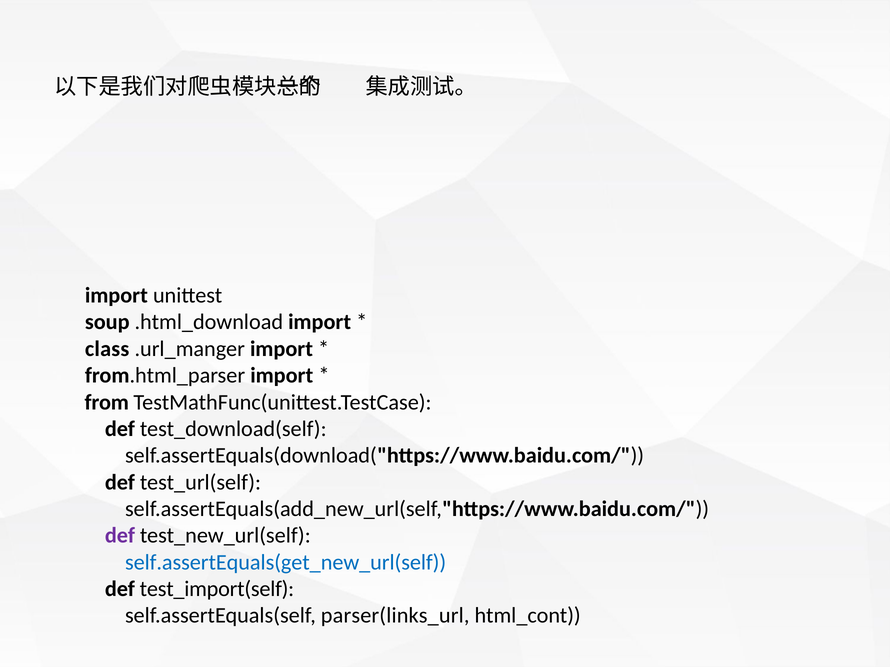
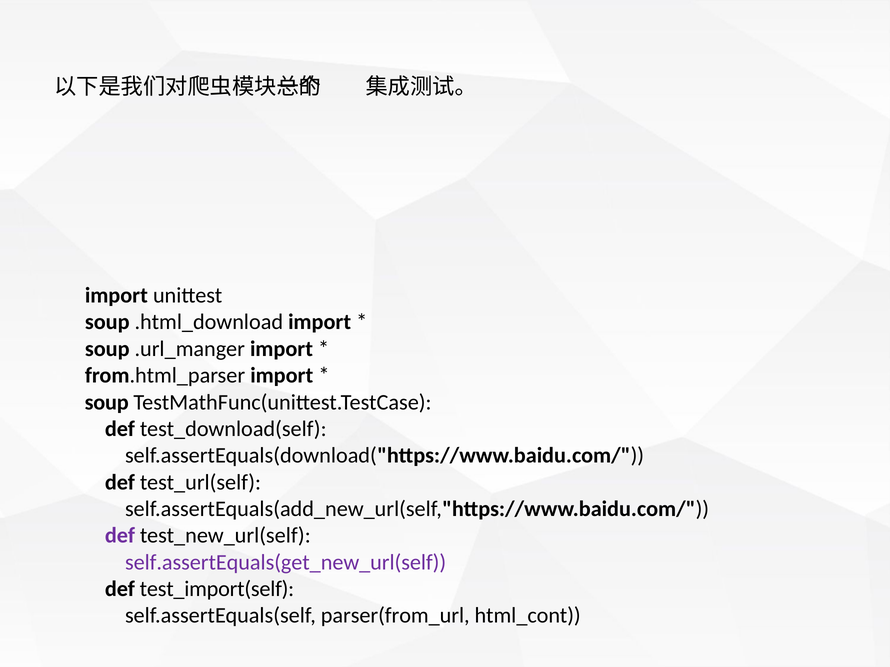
class: class -> soup (107, 349)
from: from -> soup (107, 402)
self.assertEquals(get_new_url(self colour: blue -> purple (286, 563)
parser(links_url: parser(links_url -> parser(from_url (395, 616)
